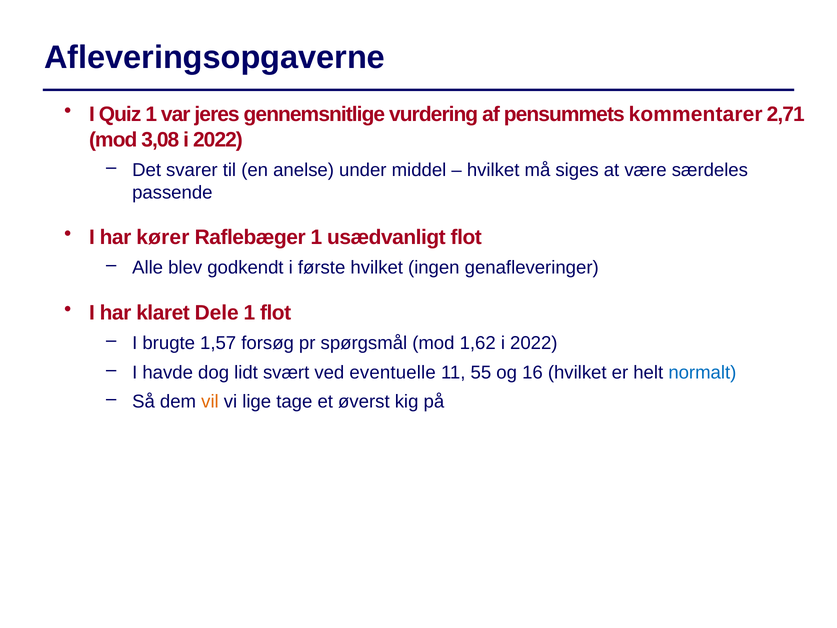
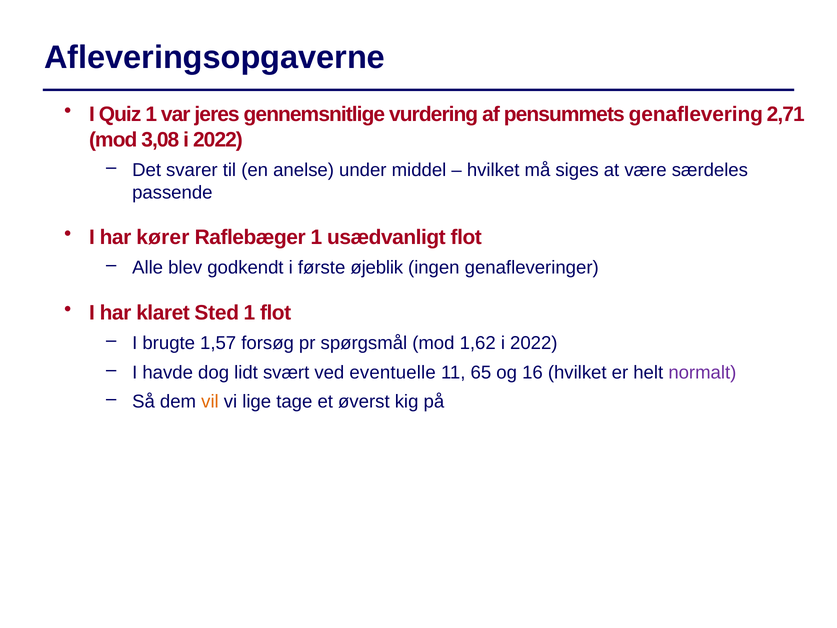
kommentarer: kommentarer -> genaflevering (696, 114)
første hvilket: hvilket -> øjeblik (377, 268)
Dele: Dele -> Sted (217, 313)
55: 55 -> 65 (481, 372)
normalt colour: blue -> purple (702, 372)
